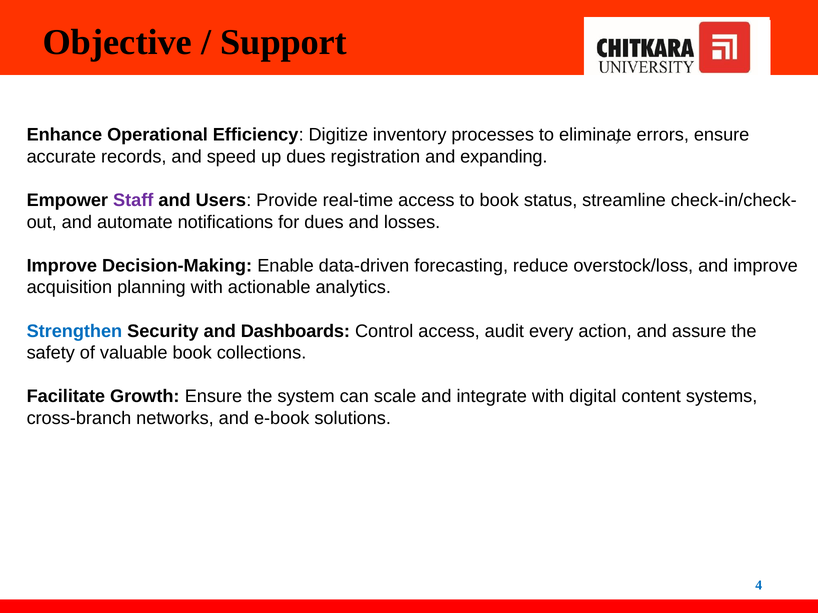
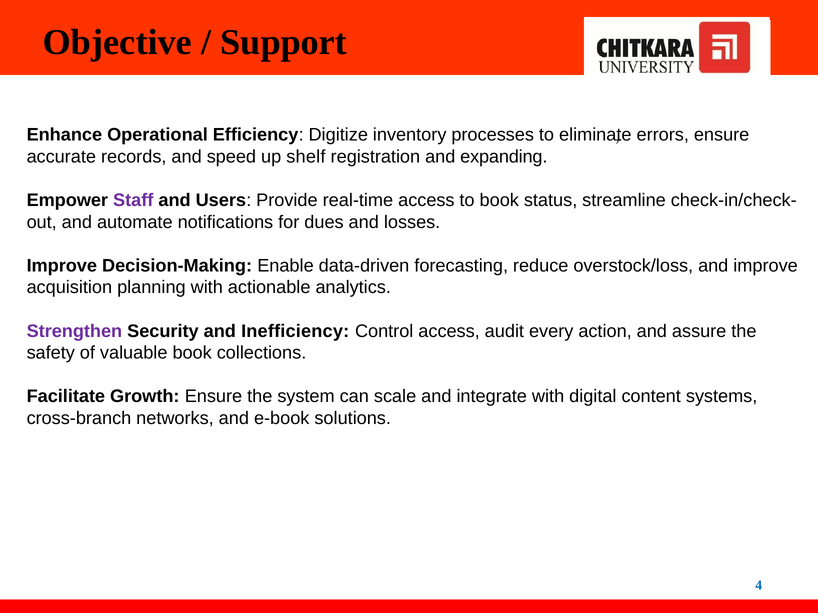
up dues: dues -> shelf (306, 157)
Strengthen colour: blue -> purple (74, 331)
Dashboards: Dashboards -> Inefficiency (295, 331)
